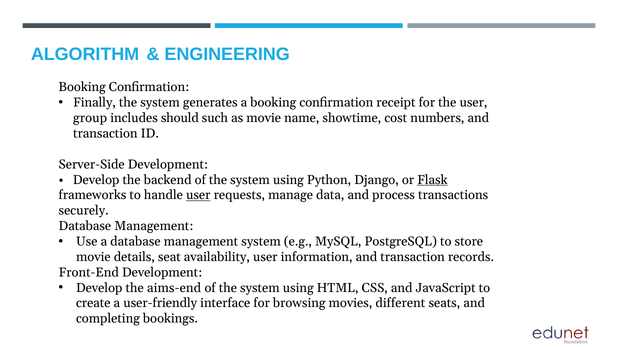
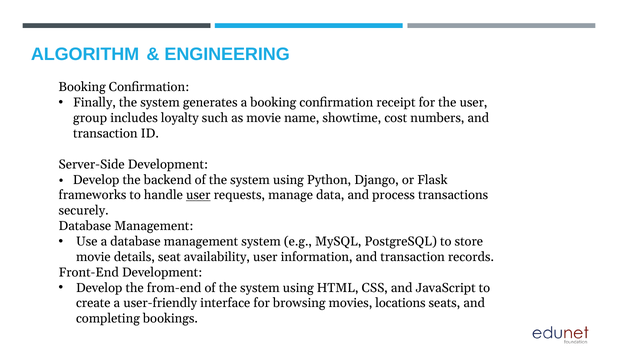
should: should -> loyalty (180, 118)
Flask underline: present -> none (432, 180)
aims-end: aims-end -> from-end (174, 288)
different: different -> locations (400, 304)
